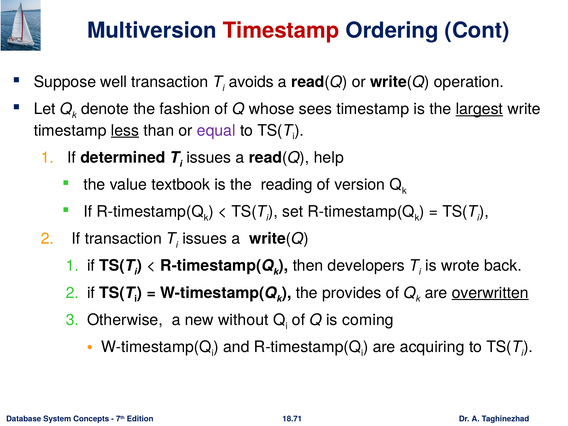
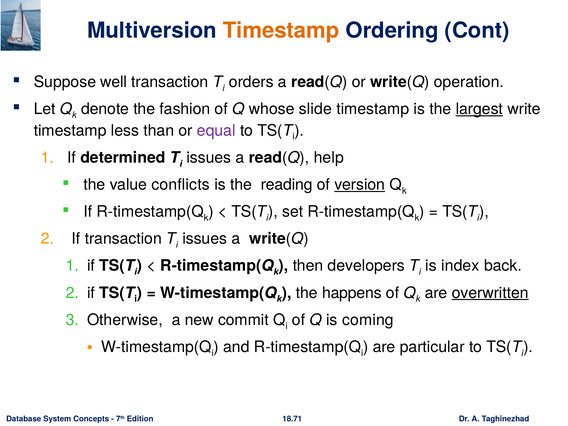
Timestamp colour: red -> orange (281, 31)
avoids: avoids -> orders (251, 82)
sees: sees -> slide (315, 109)
less underline: present -> none (125, 130)
textbook: textbook -> conflicts (181, 185)
version underline: none -> present (360, 185)
wrote: wrote -> index (460, 266)
provides: provides -> happens (352, 293)
without: without -> commit (243, 320)
acquiring: acquiring -> particular (432, 347)
